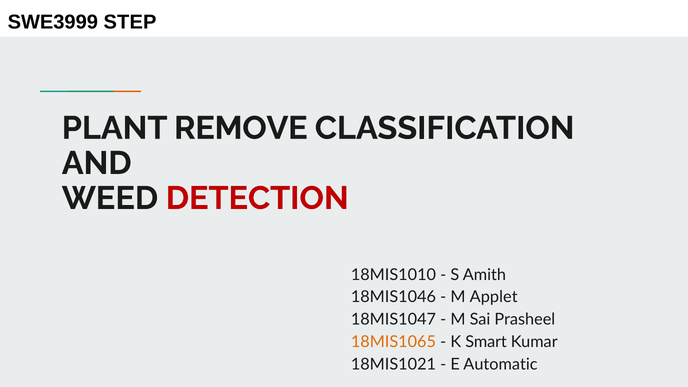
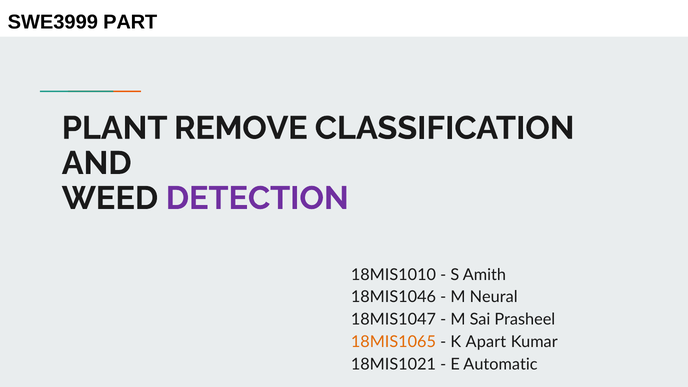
STEP: STEP -> PART (130, 22)
DETECTION colour: red -> purple (257, 198)
Applet: Applet -> Neural (494, 297)
Smart: Smart -> Apart (486, 342)
